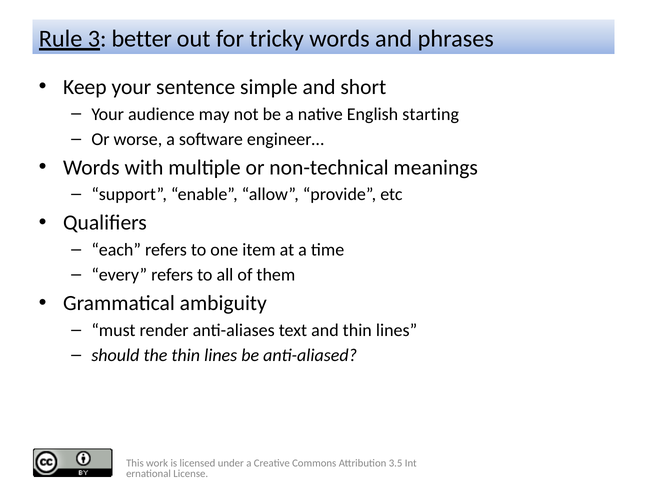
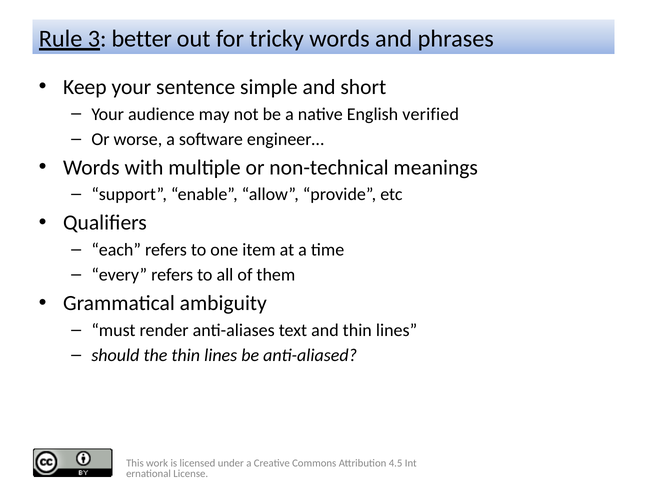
starting: starting -> verified (431, 114)
3.5: 3.5 -> 4.5 (396, 463)
